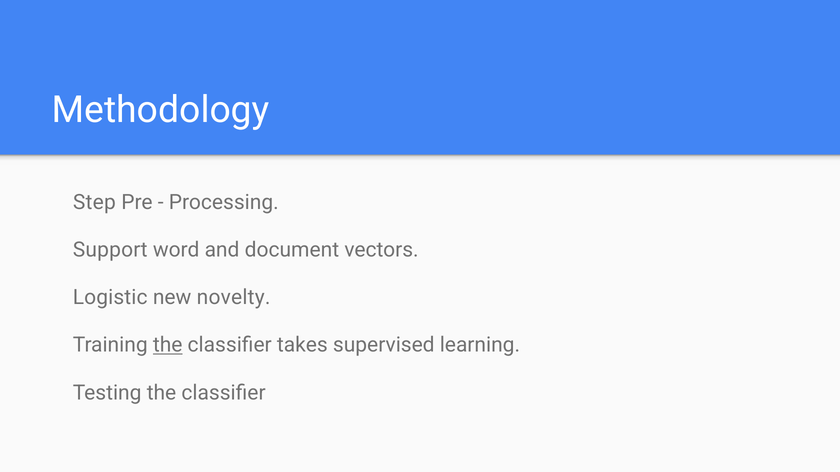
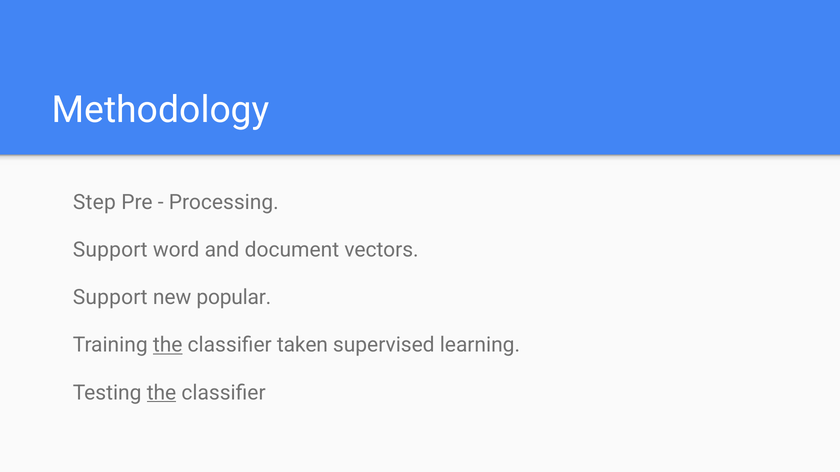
Logistic: Logistic -> Support (110, 298)
novelty: novelty -> popular (234, 298)
takes: takes -> taken (302, 345)
the underline: none -> present (162, 393)
